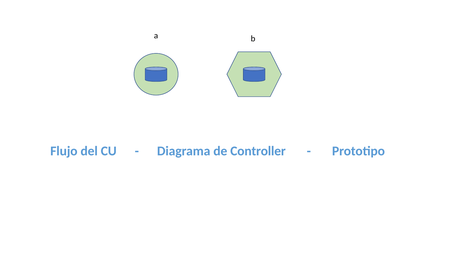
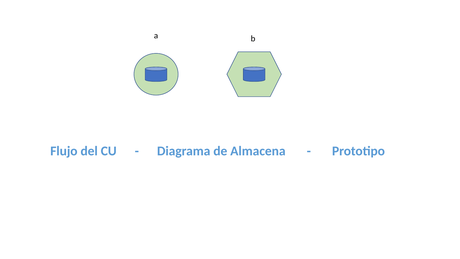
Controller: Controller -> Almacena (258, 151)
